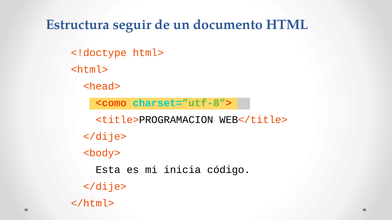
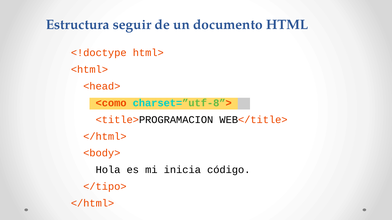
</dije>: </dije> -> </html> (105, 137)
Esta: Esta -> Hola (108, 170)
</dije>: </dije> -> </tipo> (105, 187)
